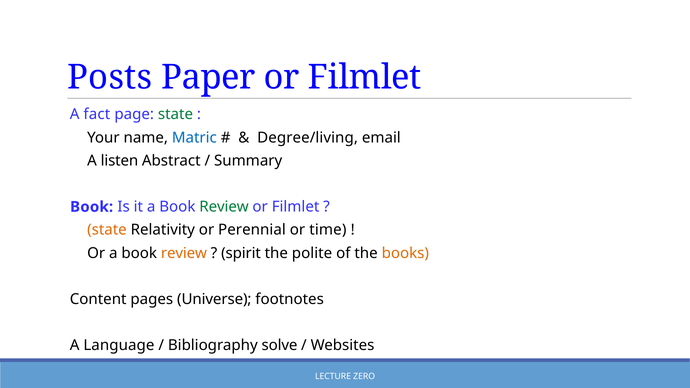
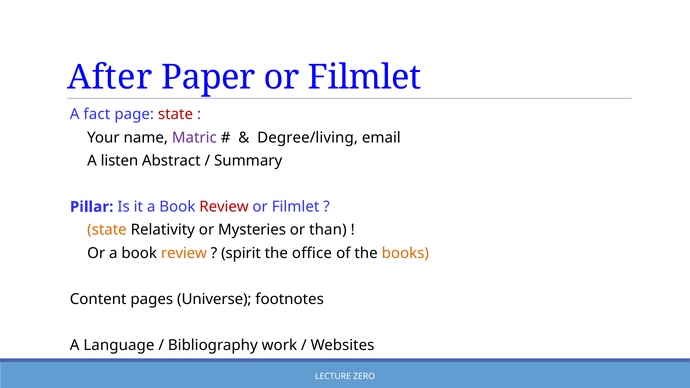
Posts: Posts -> After (110, 77)
state colour: green -> red (175, 115)
Matric colour: blue -> purple (194, 138)
Book: Book -> Pillar (92, 207)
Review colour: green -> red (224, 207)
Perennial: Perennial -> Mysteries (252, 230)
time: time -> than (328, 230)
polite: polite -> office (312, 253)
solve: solve -> work (279, 346)
